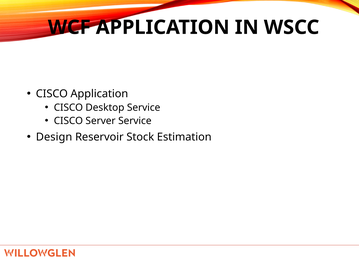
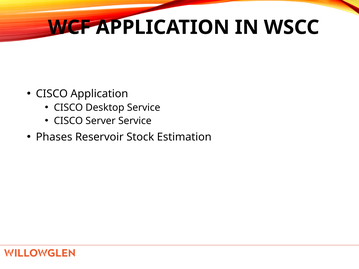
Design: Design -> Phases (54, 137)
